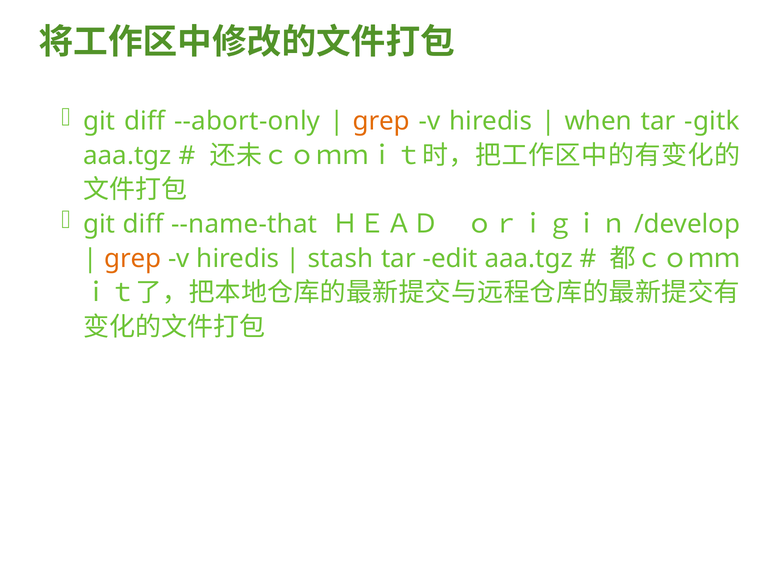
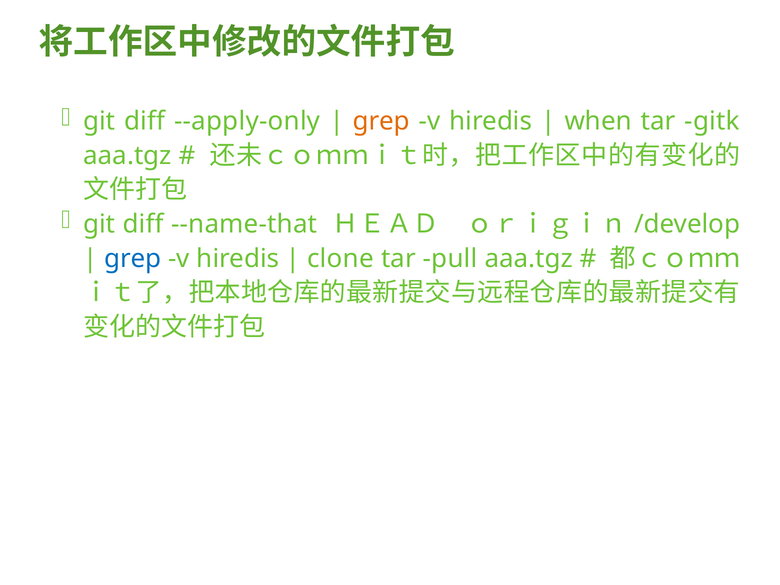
--abort-only: --abort-only -> --apply-only (247, 121)
grep colour: orange -> blue (133, 258)
stash: stash -> clone (341, 258)
edit: edit -> pull (450, 258)
